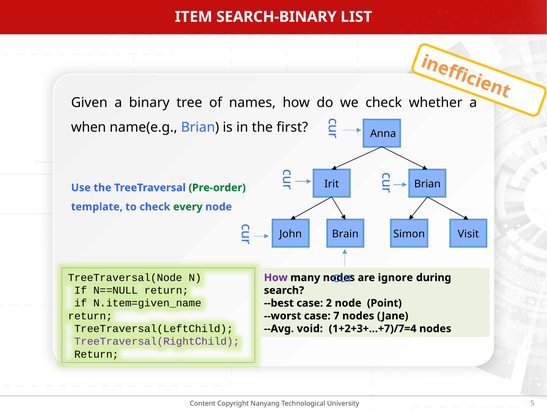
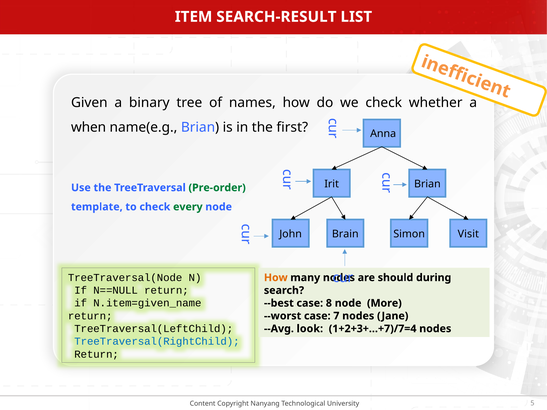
SEARCH-BINARY: SEARCH-BINARY -> SEARCH-RESULT (276, 17)
How colour: purple -> orange (276, 278)
ignore: ignore -> should (396, 278)
2: 2 -> 8 (329, 303)
Point: Point -> More (384, 303)
void: void -> look (310, 329)
TreeTraversal(RightChild colour: purple -> blue (157, 342)
